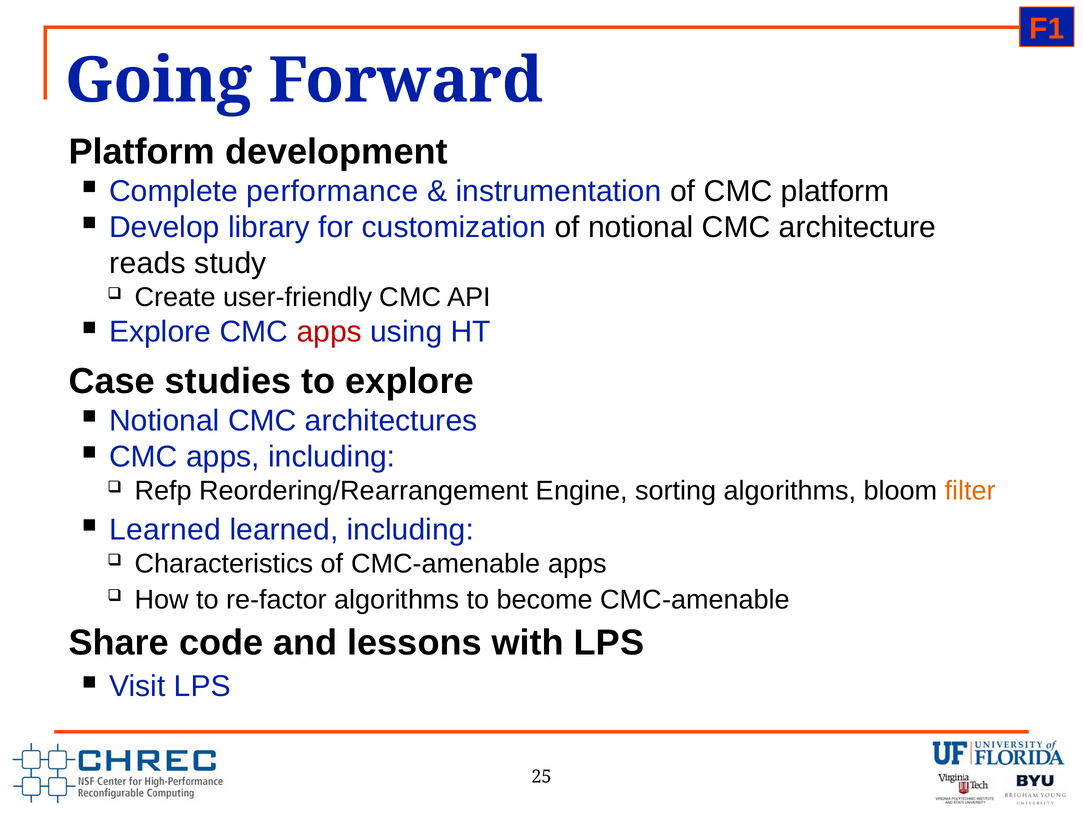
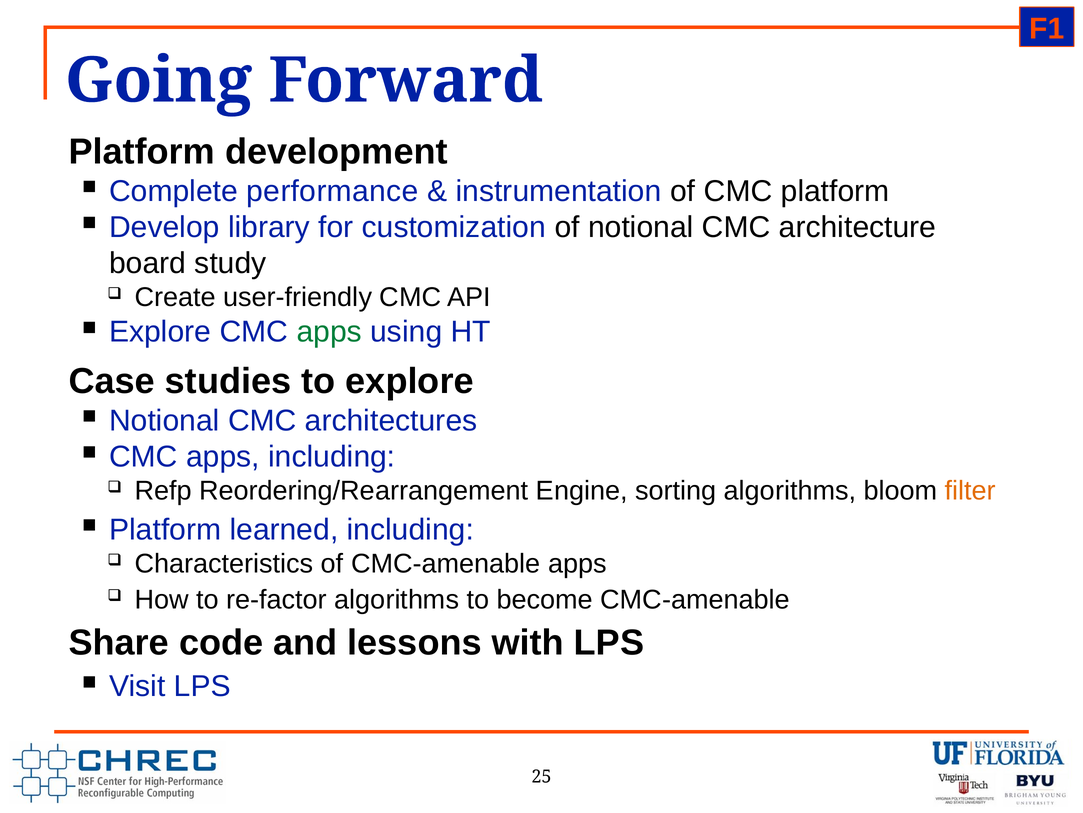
reads: reads -> board (148, 263)
apps colour: red -> green (329, 332)
Learned: Learned -> Platform (165, 529)
